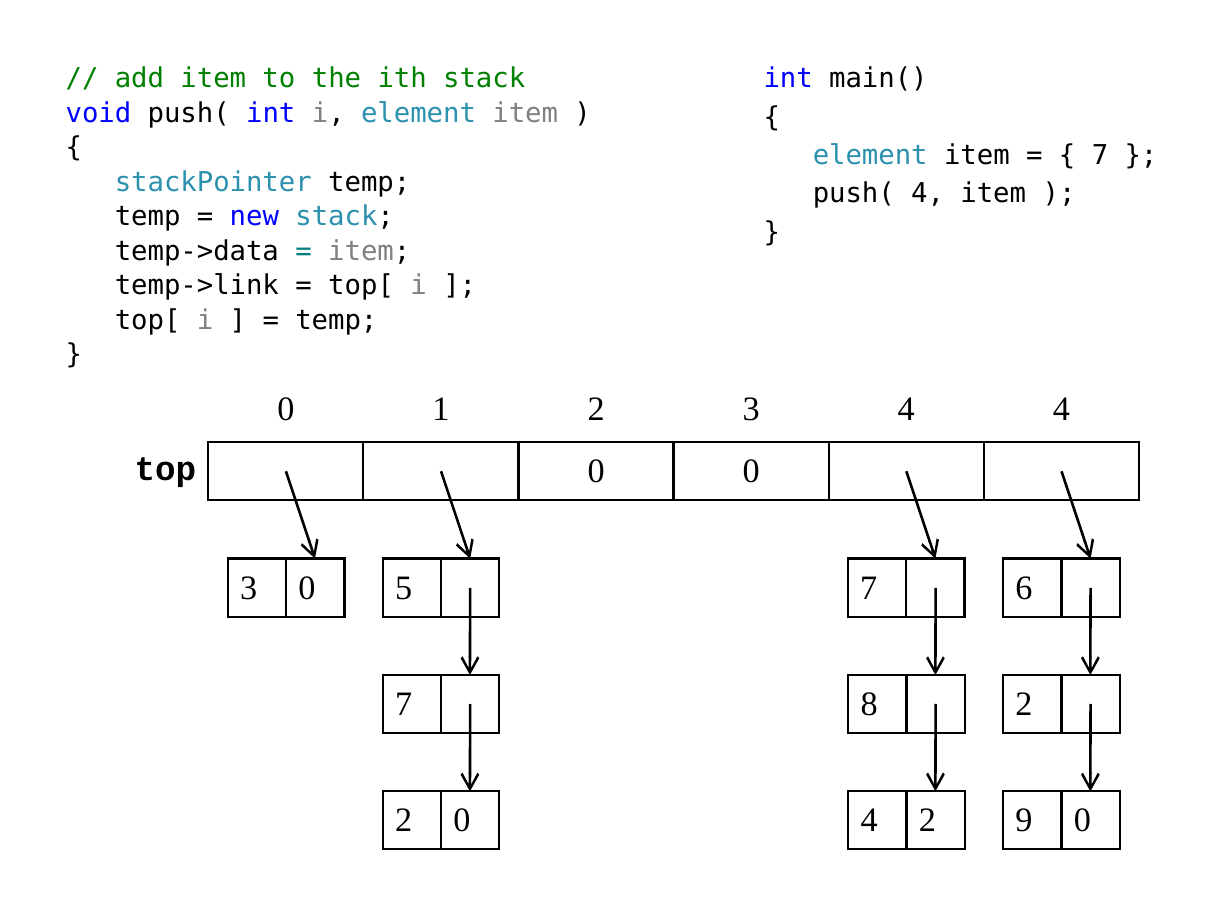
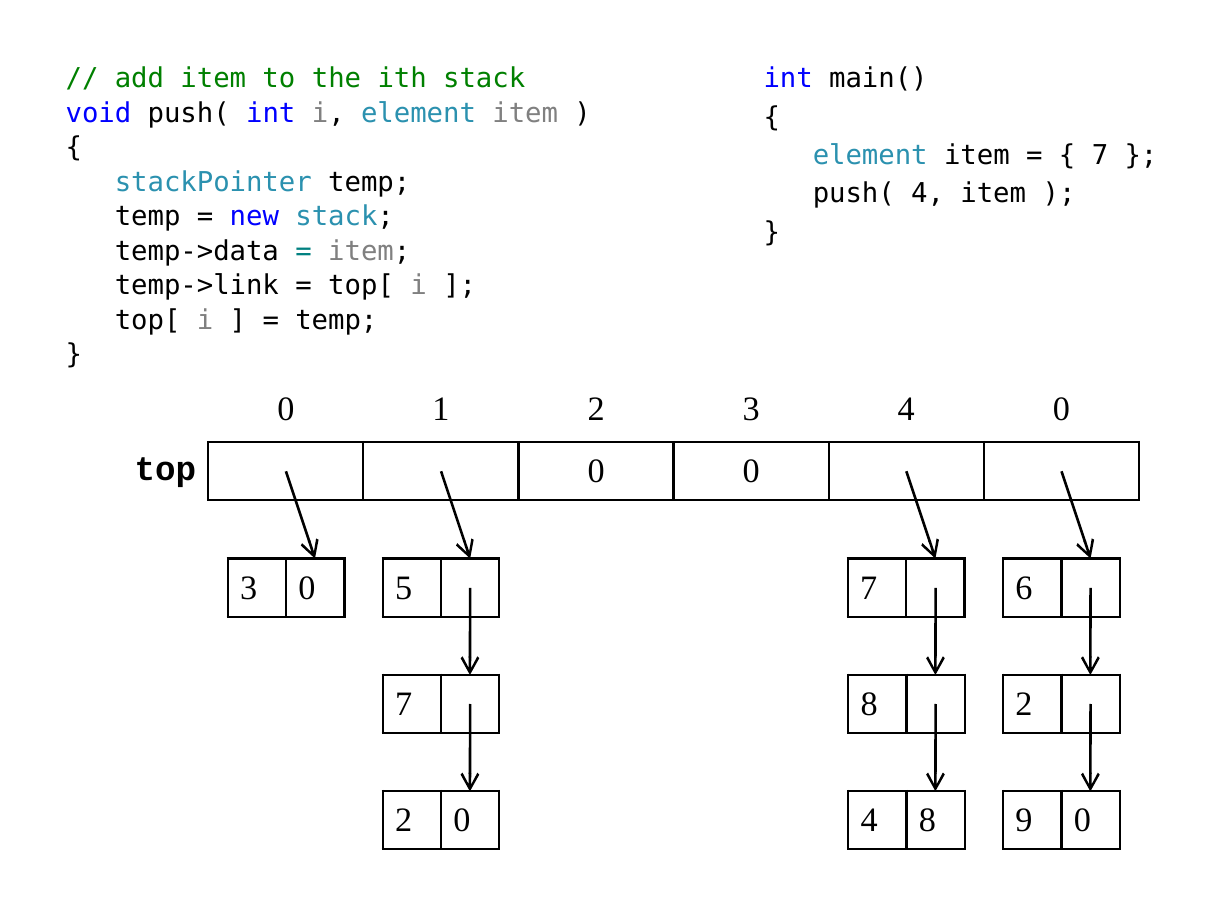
4 4: 4 -> 0 (1061, 410)
4 2: 2 -> 8 (927, 821)
